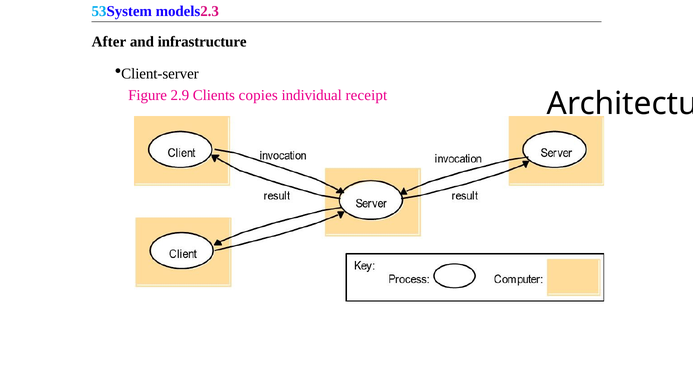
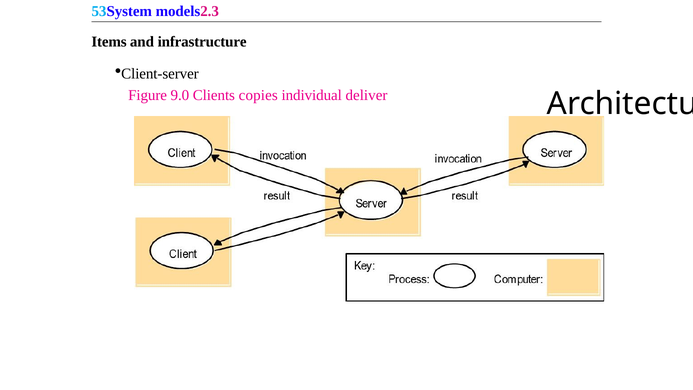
After: After -> Items (109, 42)
2.9: 2.9 -> 9.0 (180, 95)
receipt: receipt -> deliver (366, 95)
